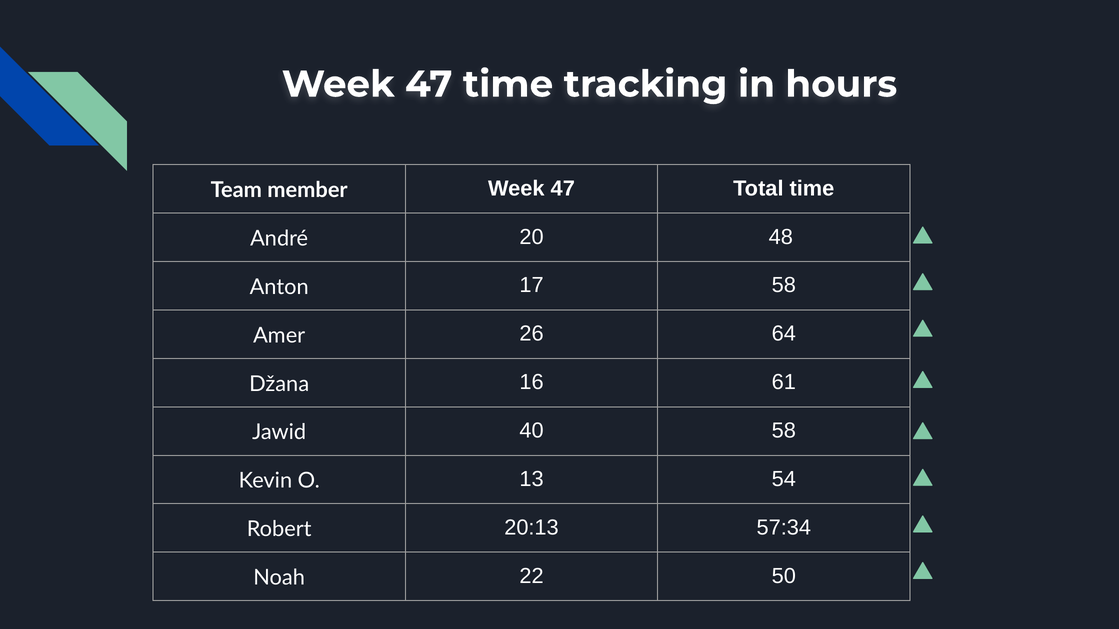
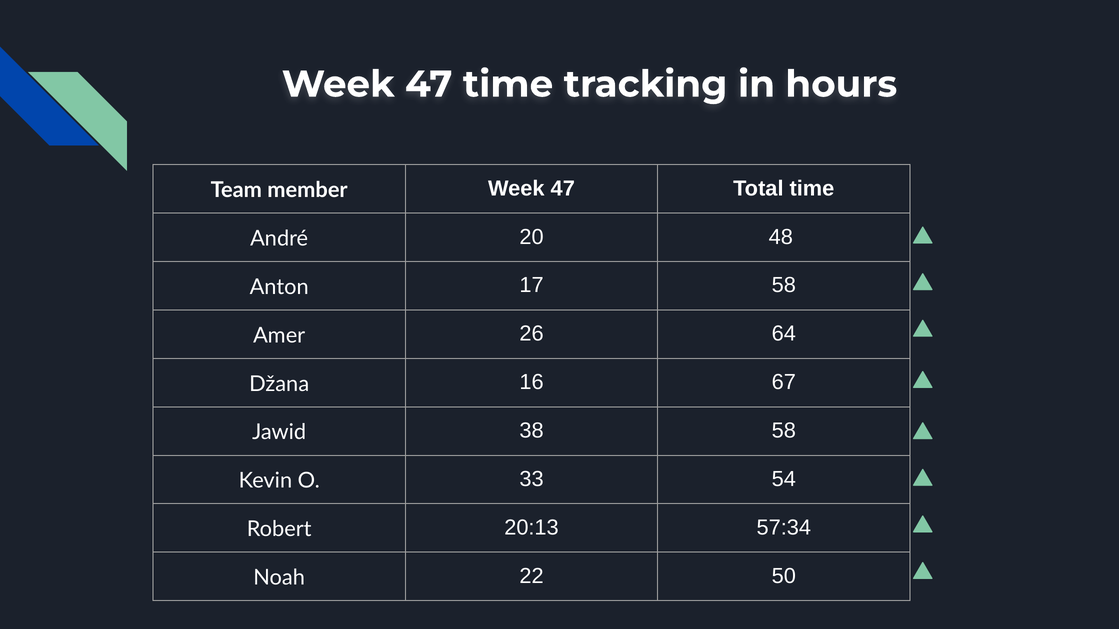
61: 61 -> 67 (784, 382)
40: 40 -> 38 (532, 431)
13: 13 -> 33 (532, 479)
